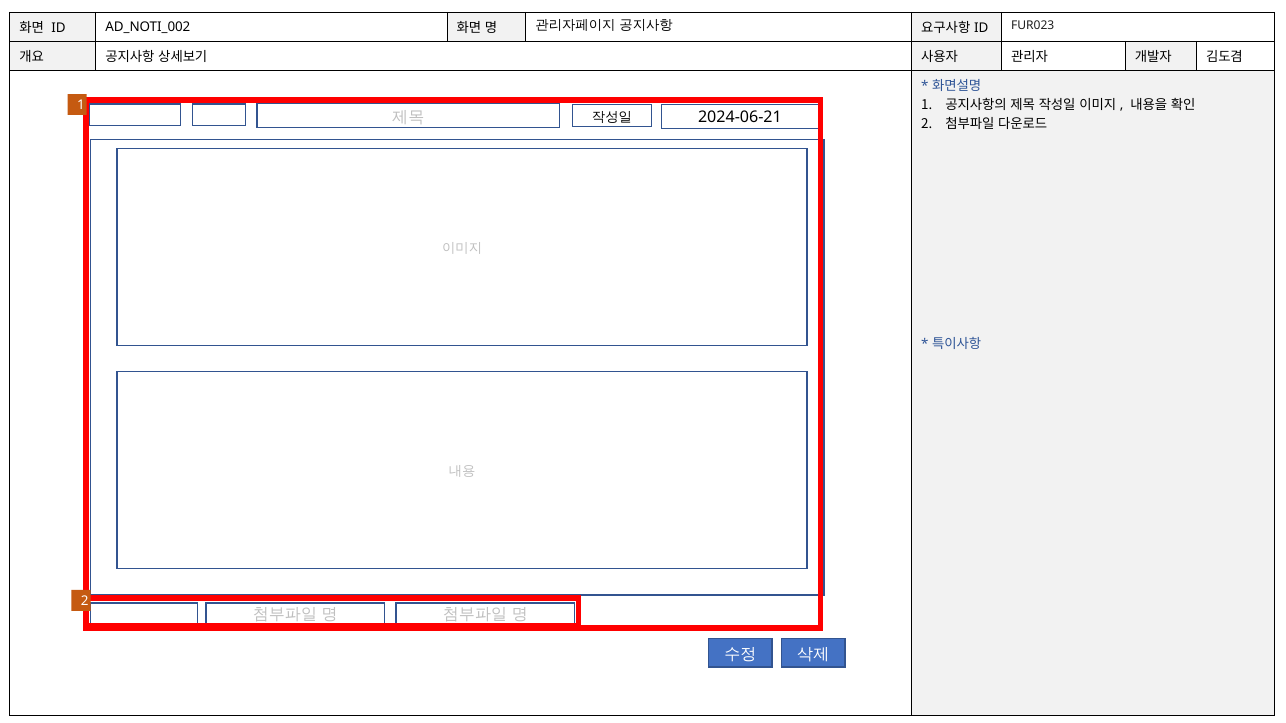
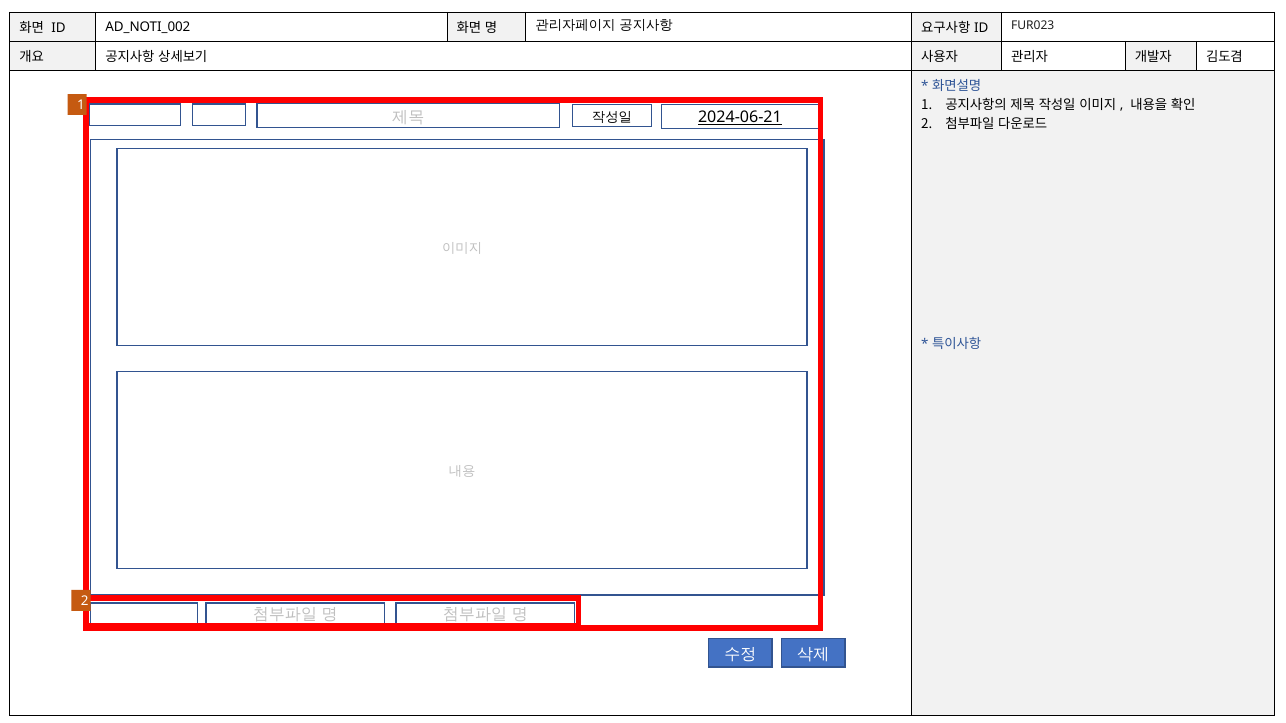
2024-06-21 underline: none -> present (740, 118)
